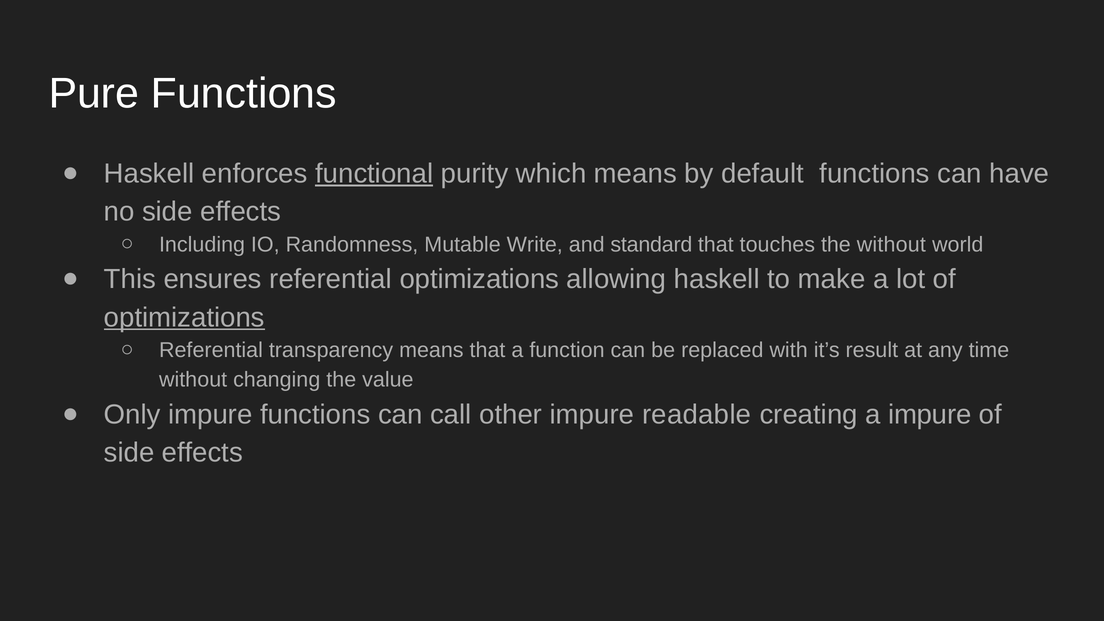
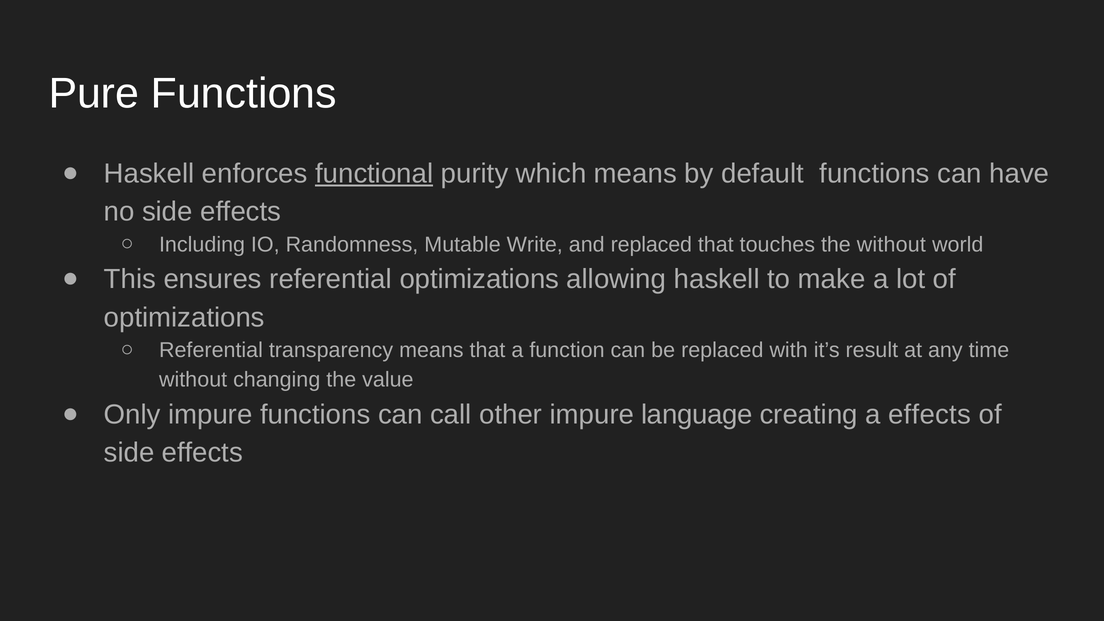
and standard: standard -> replaced (651, 245)
optimizations underline: present -> none (184, 317)
readable: readable -> language (697, 415)
a impure: impure -> effects (930, 415)
